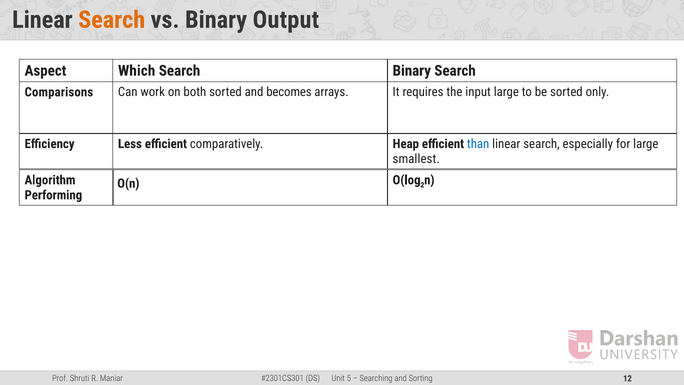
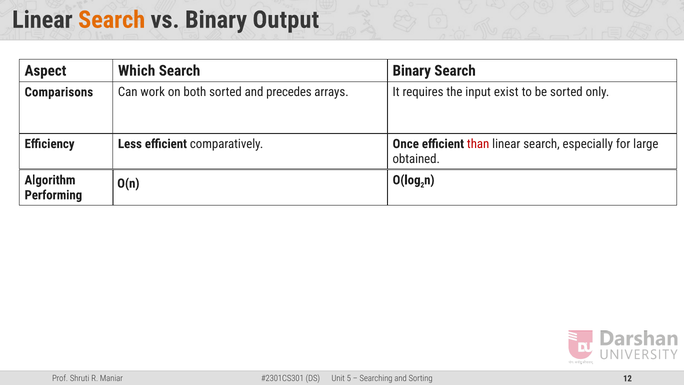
becomes: becomes -> precedes (289, 92)
input large: large -> exist (506, 92)
Heap: Heap -> Once (406, 144)
than colour: blue -> red (478, 144)
smallest: smallest -> obtained (416, 159)
